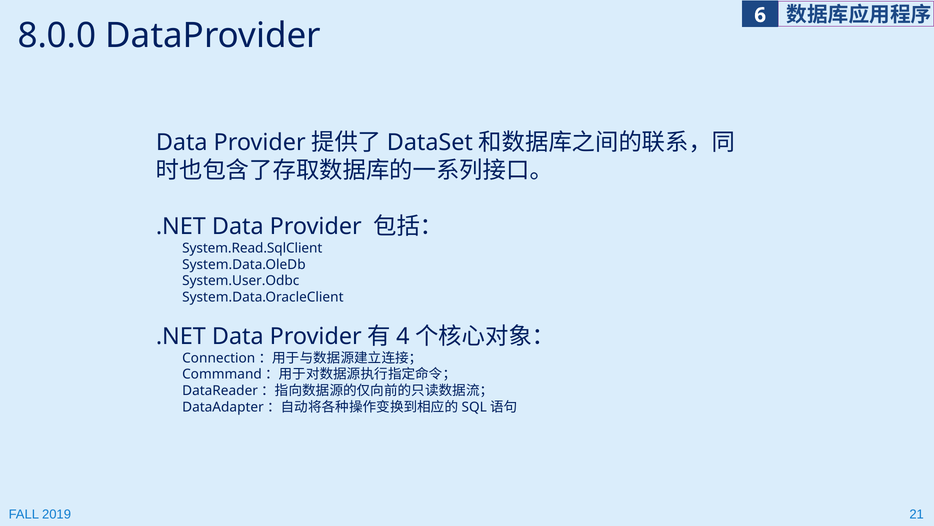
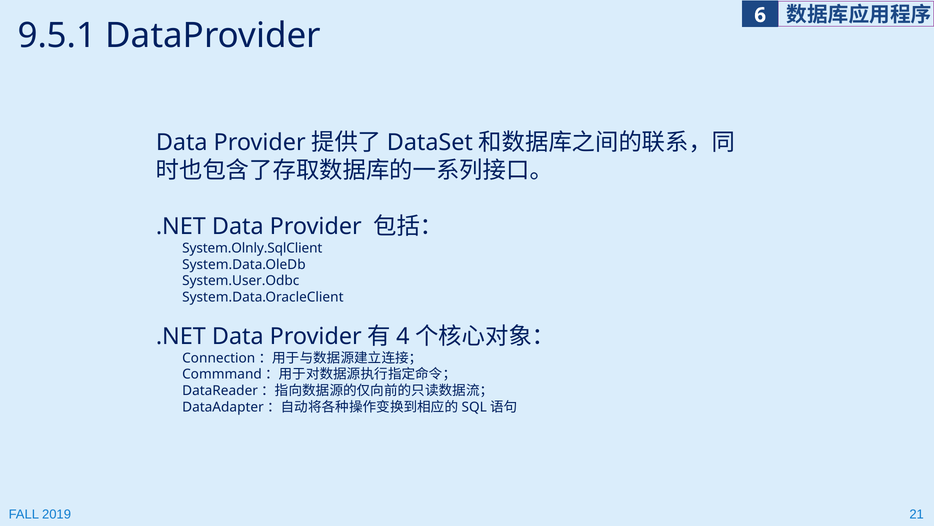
8.0.0: 8.0.0 -> 9.5.1 (57, 36)
System.Read.SqlClient: System.Read.SqlClient -> System.Olnly.SqlClient (252, 248)
